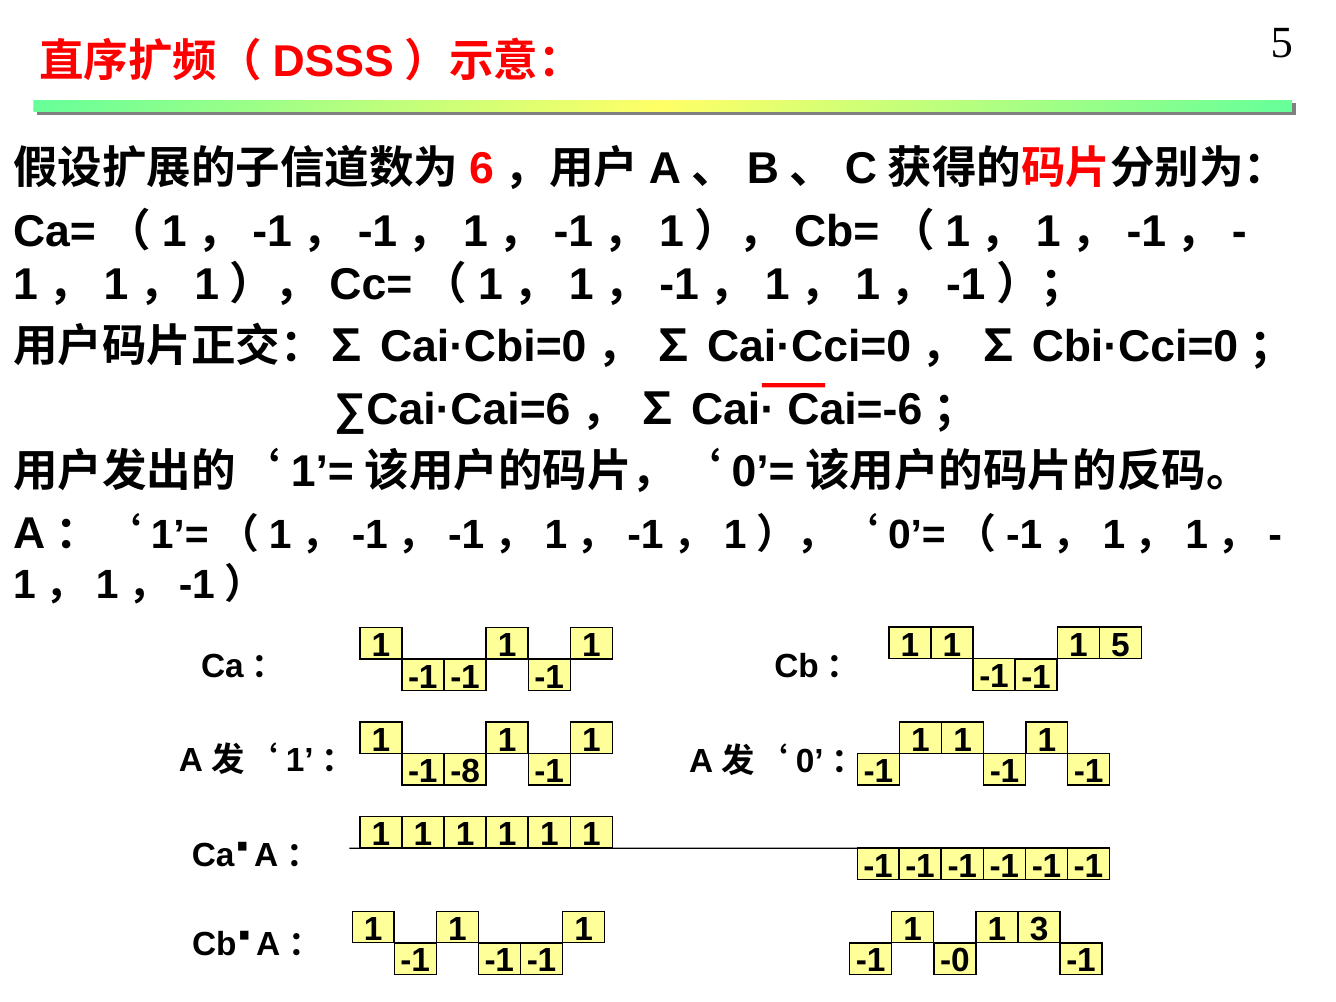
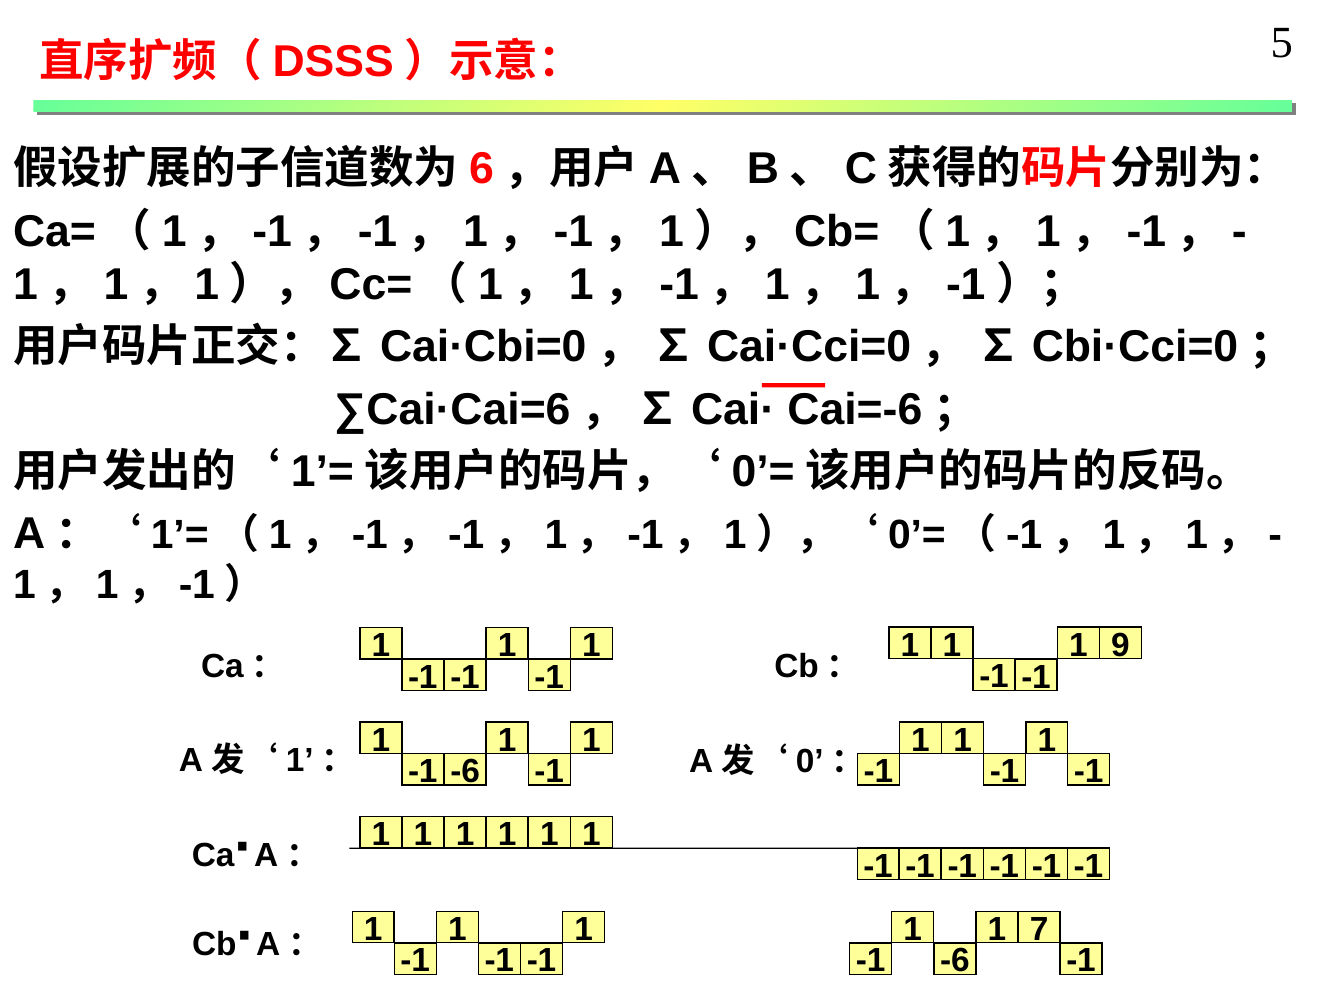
1 5: 5 -> 9 (1120, 645)
-8: -8 -> -6 (465, 772)
3: 3 -> 7 (1039, 929)
-0: -0 -> -6 (955, 961)
